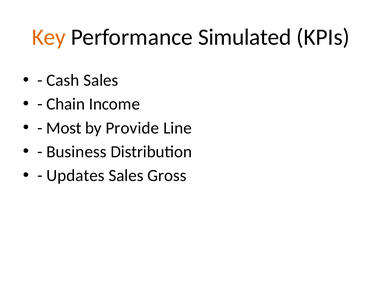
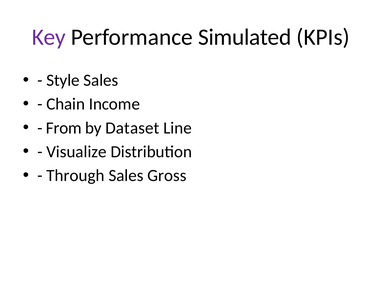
Key colour: orange -> purple (49, 37)
Cash: Cash -> Style (63, 80)
Most: Most -> From (64, 128)
Provide: Provide -> Dataset (132, 128)
Business: Business -> Visualize (76, 151)
Updates: Updates -> Through (75, 175)
